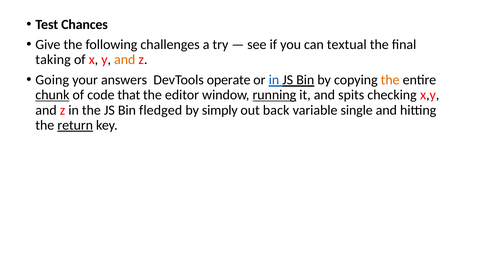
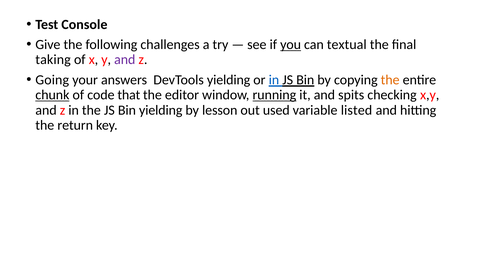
Chances: Chances -> Console (84, 24)
you underline: none -> present (291, 44)
and colour: orange -> purple (125, 60)
DevTools operate: operate -> yielding (229, 80)
Bin fledged: fledged -> yielding (161, 110)
simply: simply -> lesson (220, 110)
back: back -> used (276, 110)
single: single -> listed (357, 110)
return underline: present -> none (75, 125)
